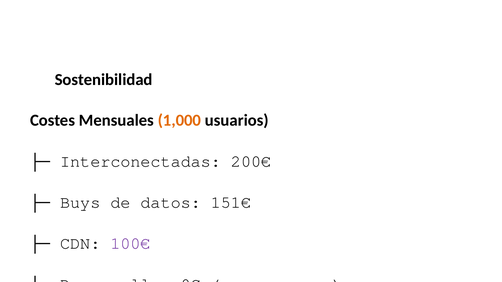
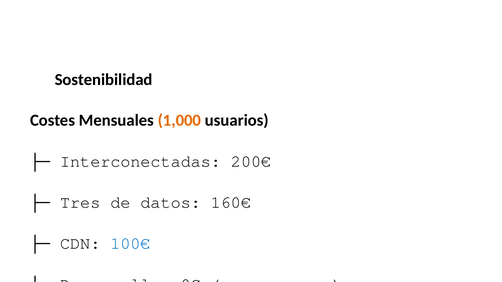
Buys: Buys -> Tres (80, 203)
151€: 151€ -> 160€ (231, 203)
100€ colour: purple -> blue (131, 244)
